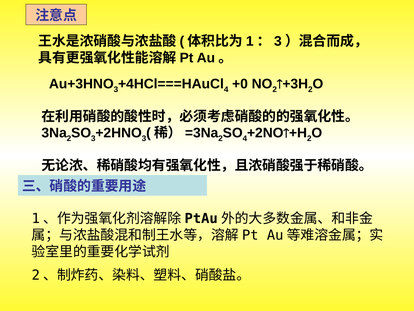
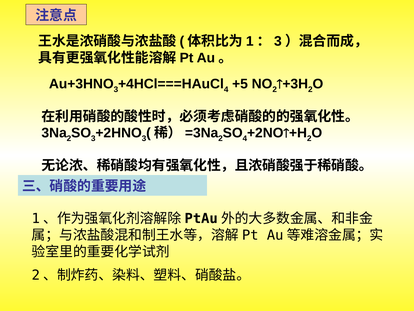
+0: +0 -> +5 (240, 84)
